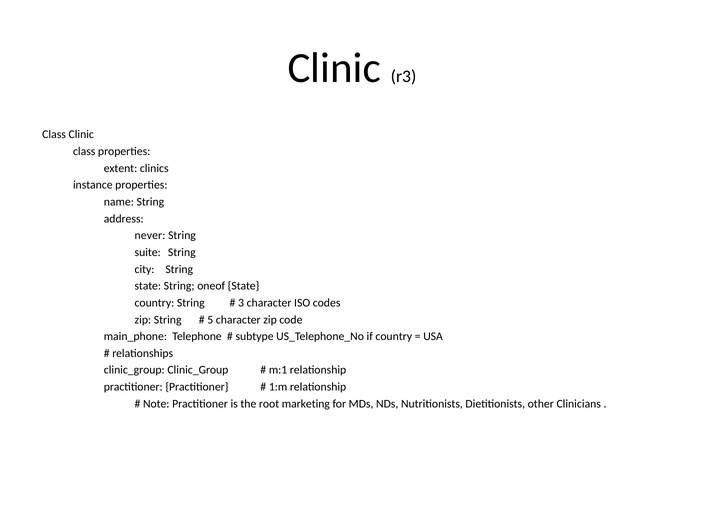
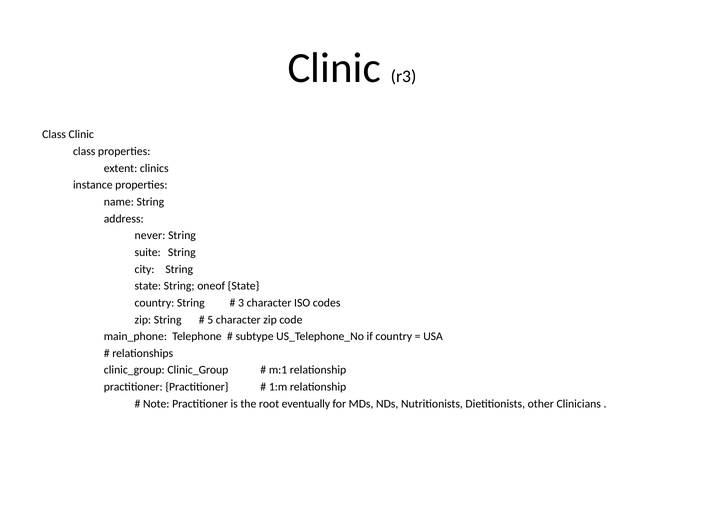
marketing: marketing -> eventually (306, 404)
